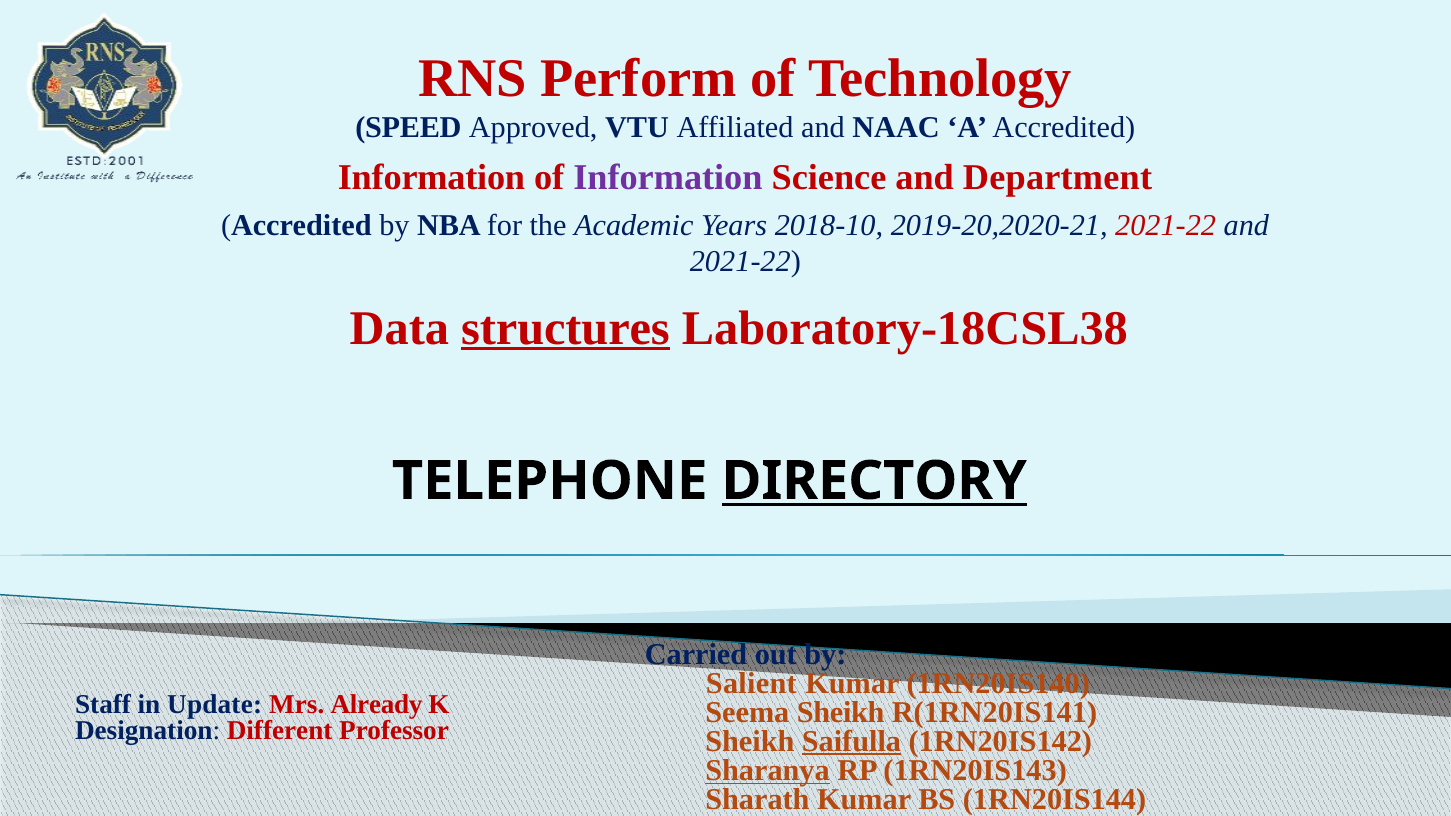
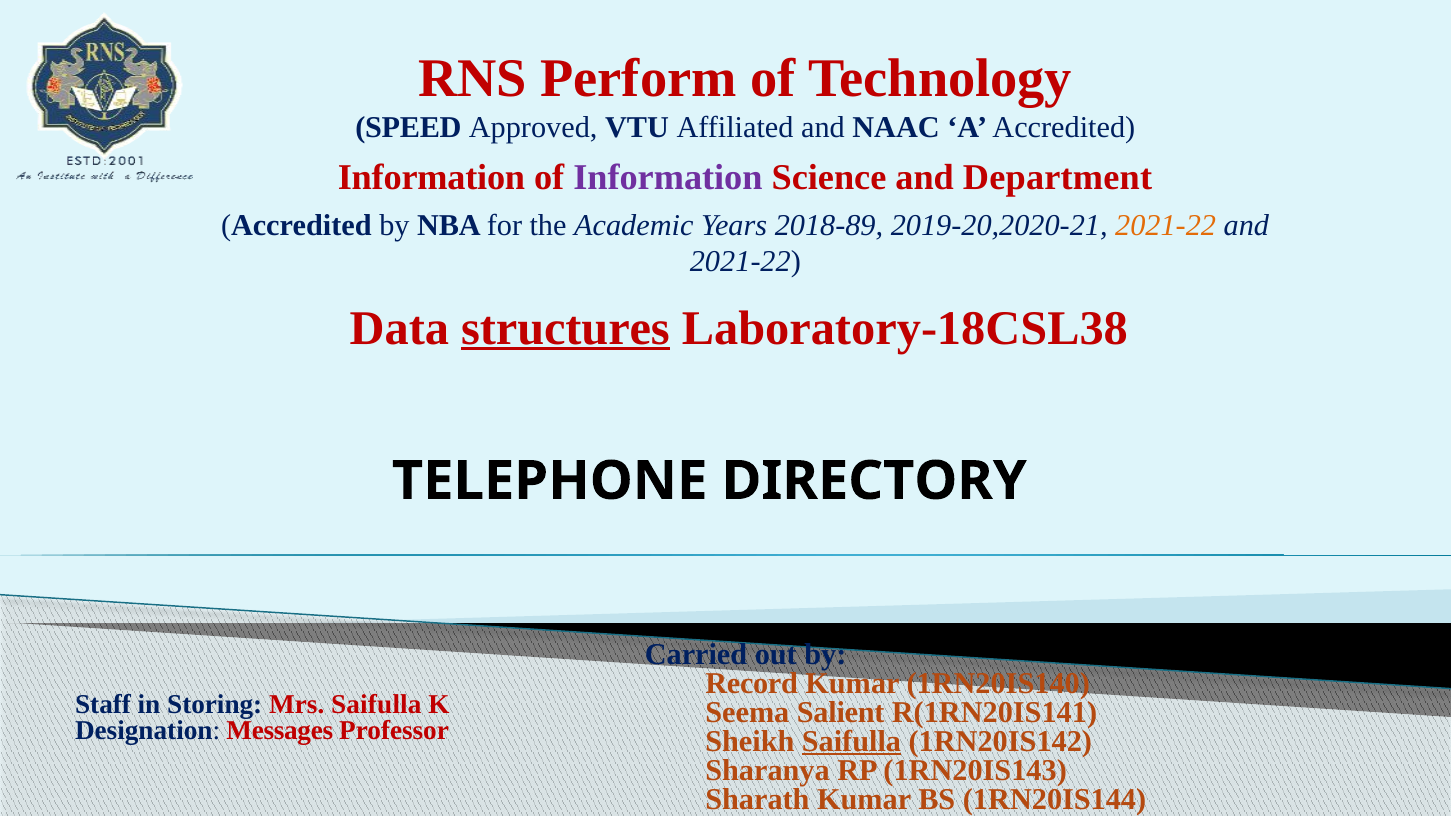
2018-10: 2018-10 -> 2018-89 (829, 226)
2021-22 colour: red -> orange (1166, 226)
DIRECTORY underline: present -> none (874, 481)
Salient: Salient -> Record (752, 683)
Update: Update -> Storing (215, 705)
Mrs Already: Already -> Saifulla (376, 705)
Seema Sheikh: Sheikh -> Salient (841, 712)
Different: Different -> Messages (280, 731)
Sharanya underline: present -> none (768, 771)
